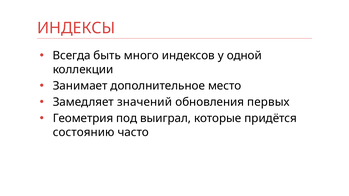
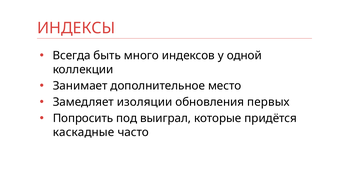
значений: значений -> изоляции (145, 102)
Геометрия: Геометрия -> Попросить (83, 119)
состоянию: состоянию -> каскадные (84, 133)
